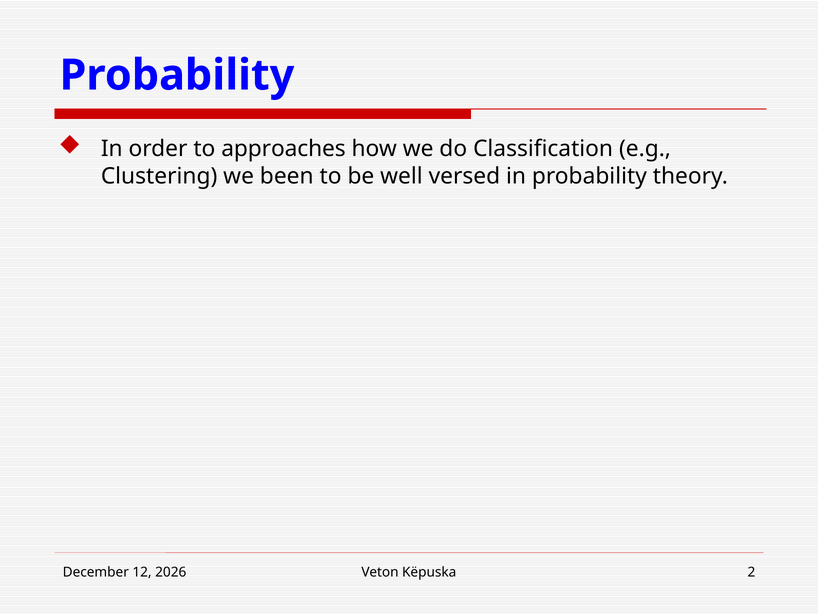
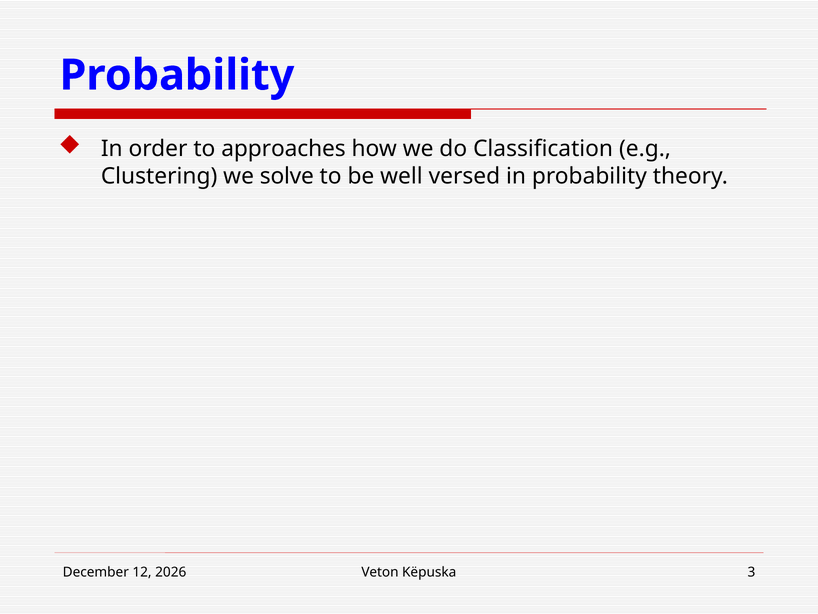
been: been -> solve (287, 176)
2: 2 -> 3 (751, 572)
